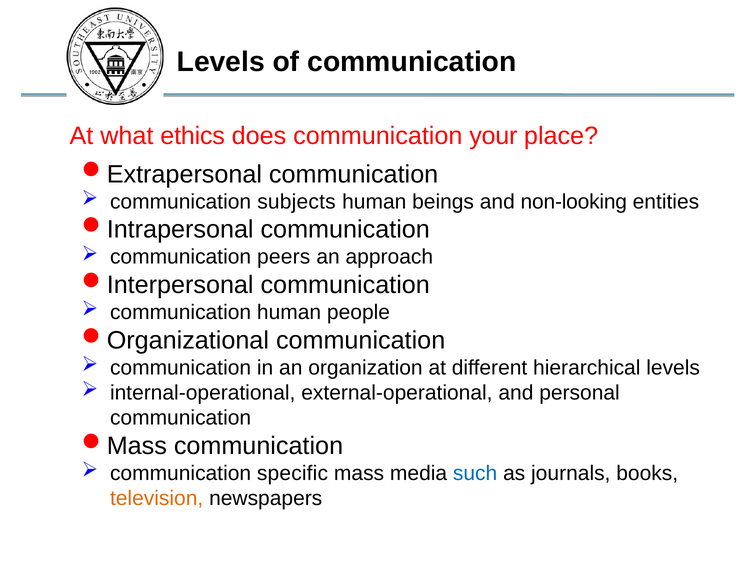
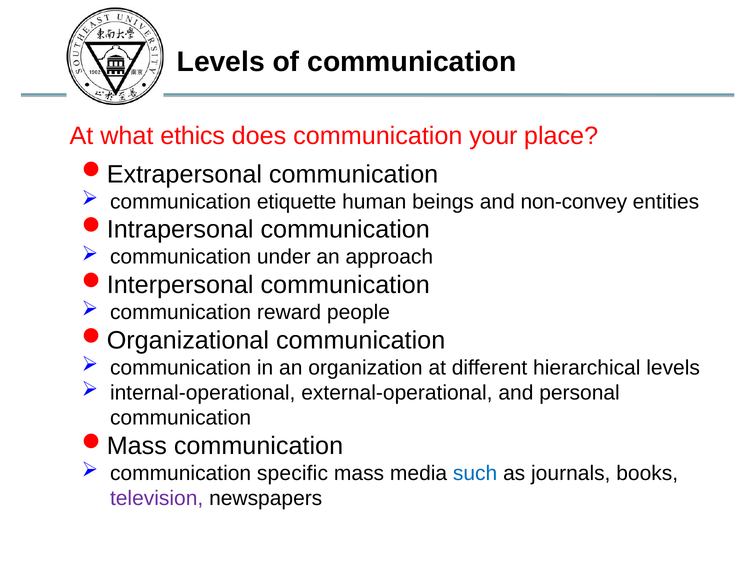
subjects: subjects -> etiquette (297, 202)
non-looking: non-looking -> non-convey (574, 202)
peers: peers -> under (284, 257)
communication human: human -> reward (289, 312)
television colour: orange -> purple (157, 499)
